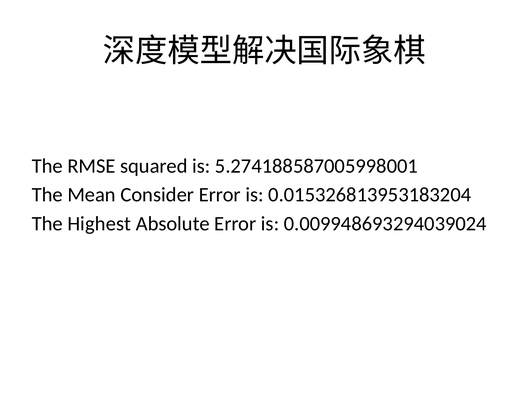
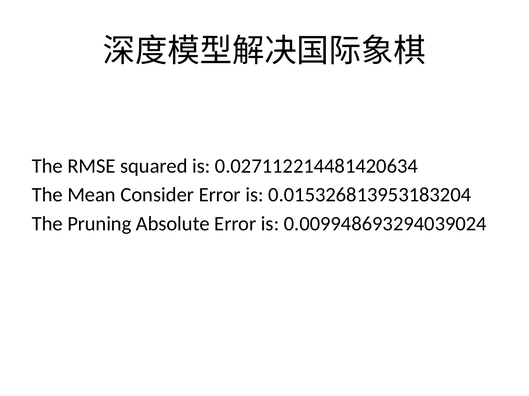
5.274188587005998001: 5.274188587005998001 -> 0.027112214481420634 (316, 166)
Highest: Highest -> Pruning (99, 224)
